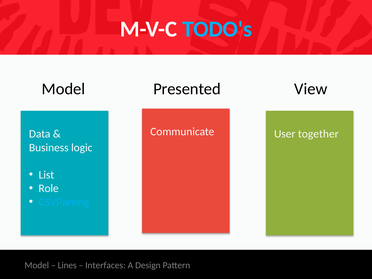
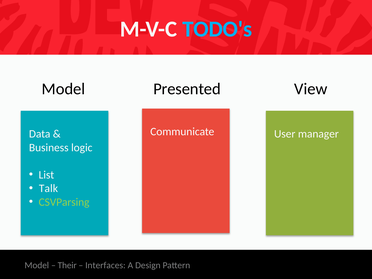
together: together -> manager (318, 134)
Role: Role -> Talk (48, 188)
CSVParsing colour: light blue -> light green (64, 202)
Lines: Lines -> Their (67, 265)
